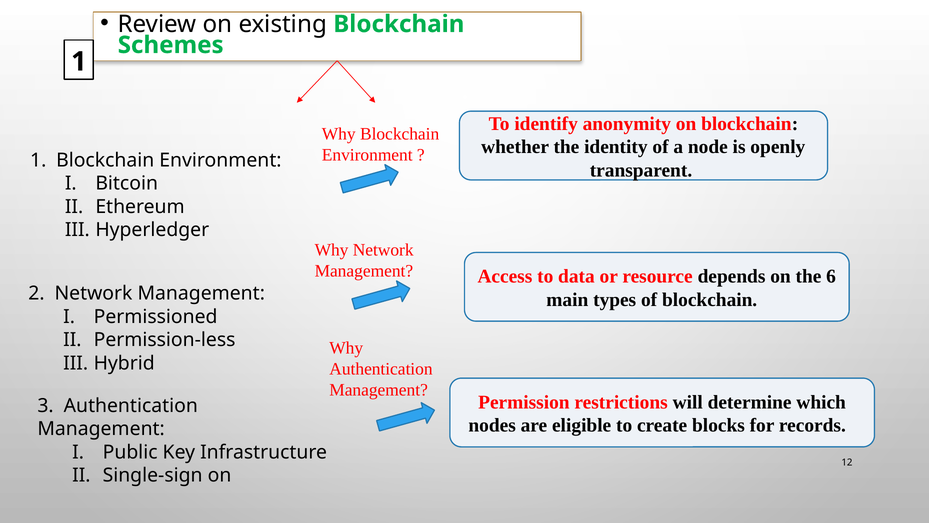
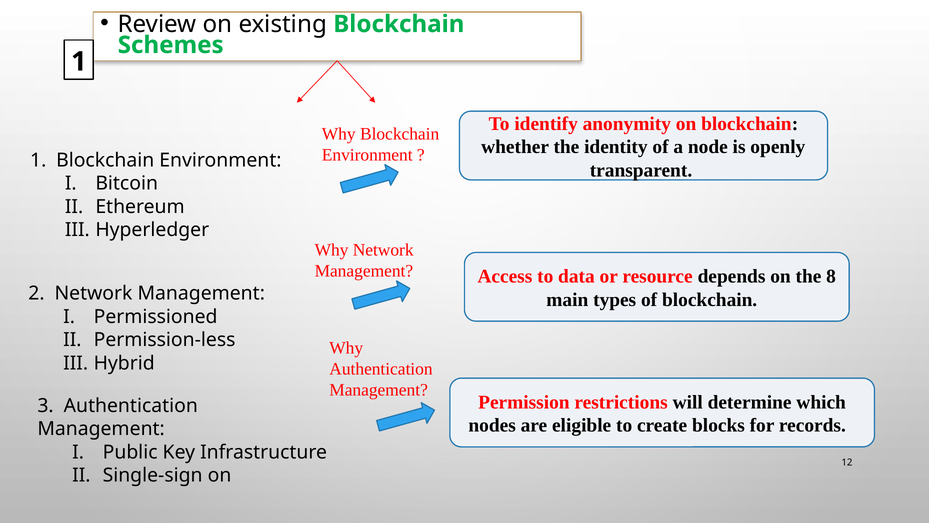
6: 6 -> 8 (831, 276)
